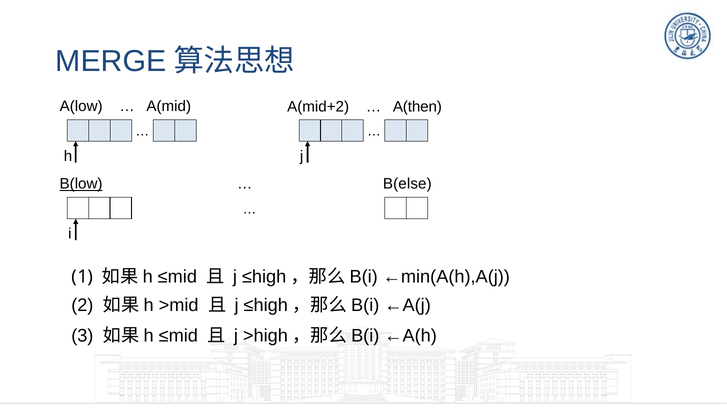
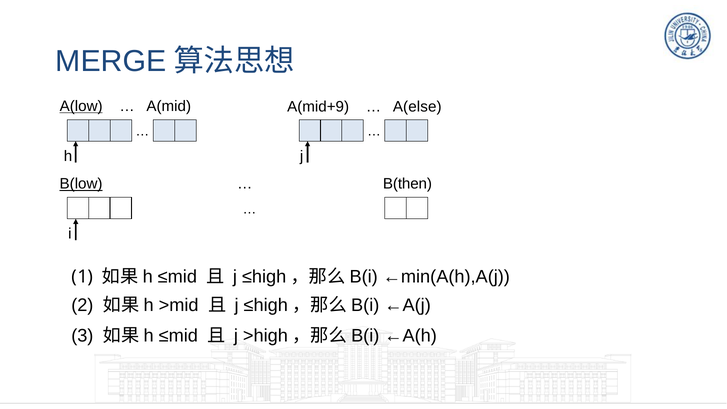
A(low underline: none -> present (81, 106)
A(mid+2: A(mid+2 -> A(mid+9 (318, 107)
A(then: A(then -> A(else (417, 107)
B(else: B(else -> B(then (407, 184)
